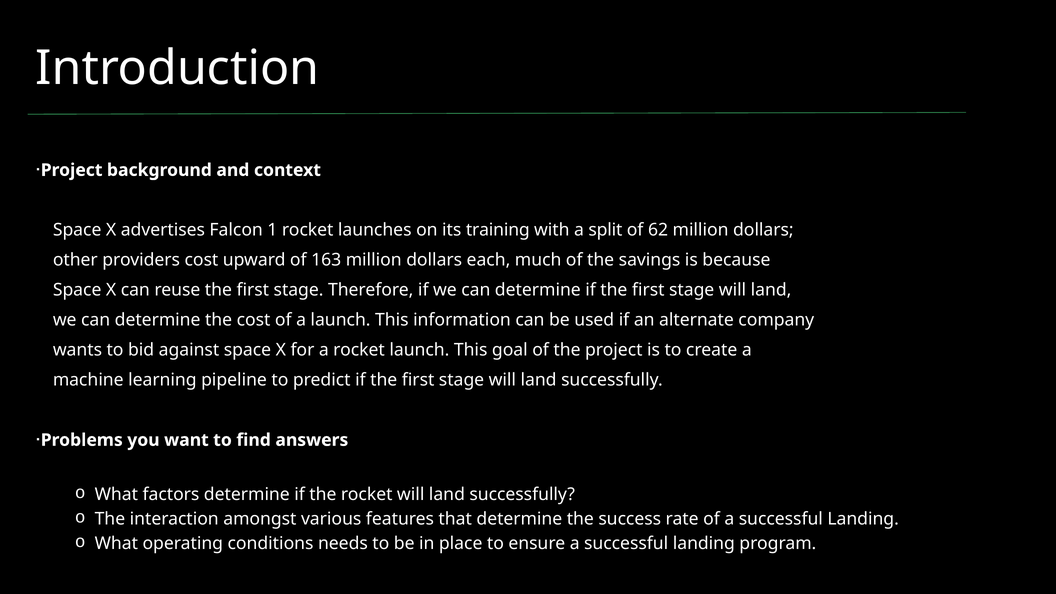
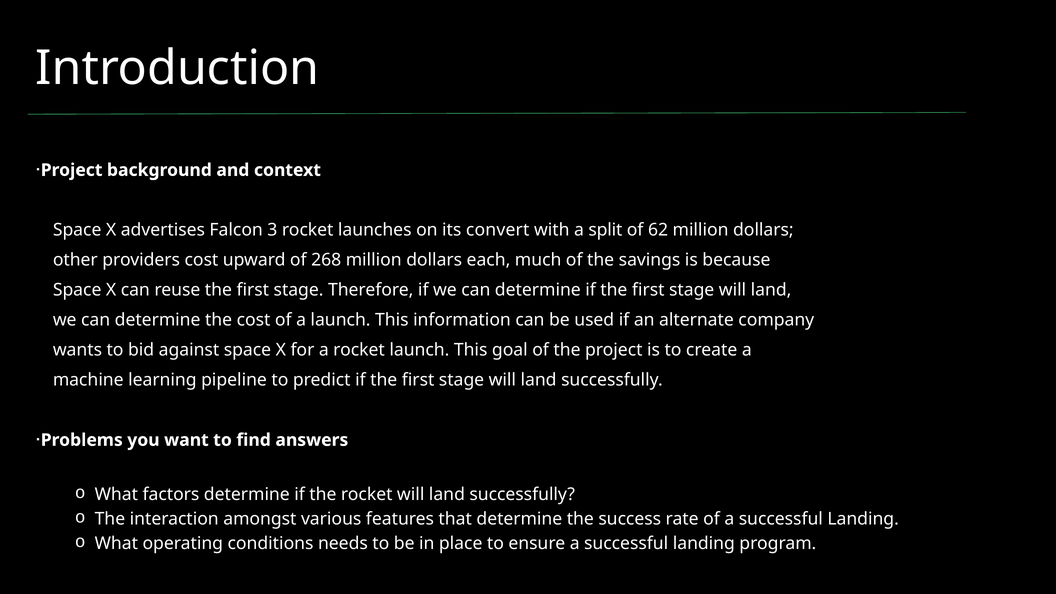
1: 1 -> 3 (272, 230)
training: training -> convert (498, 230)
163: 163 -> 268 (326, 260)
